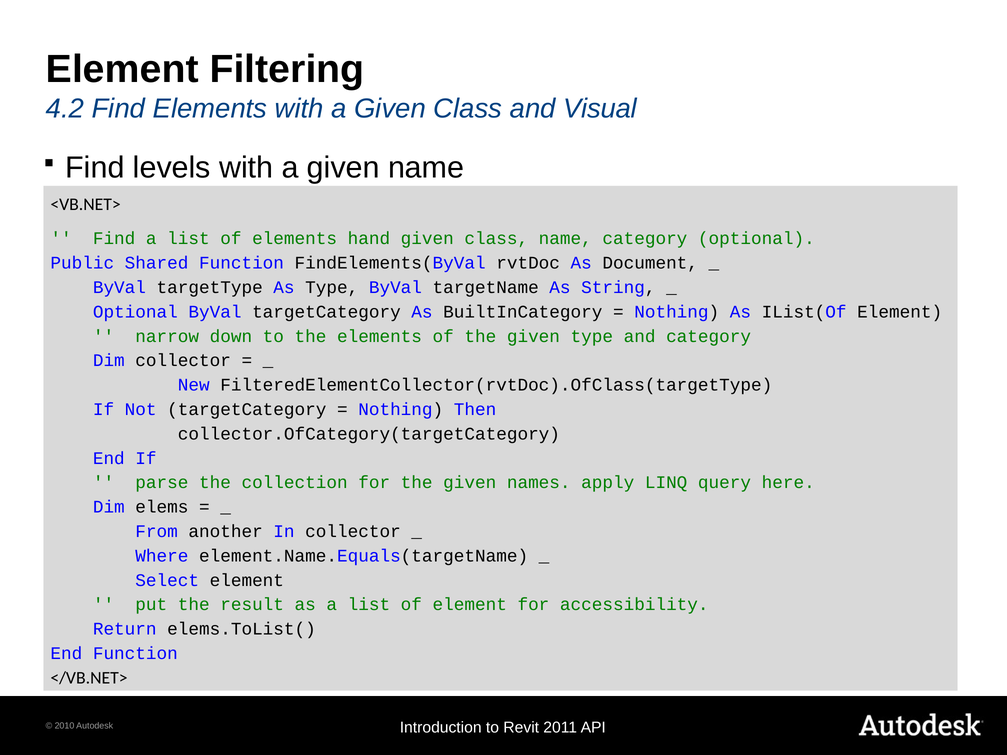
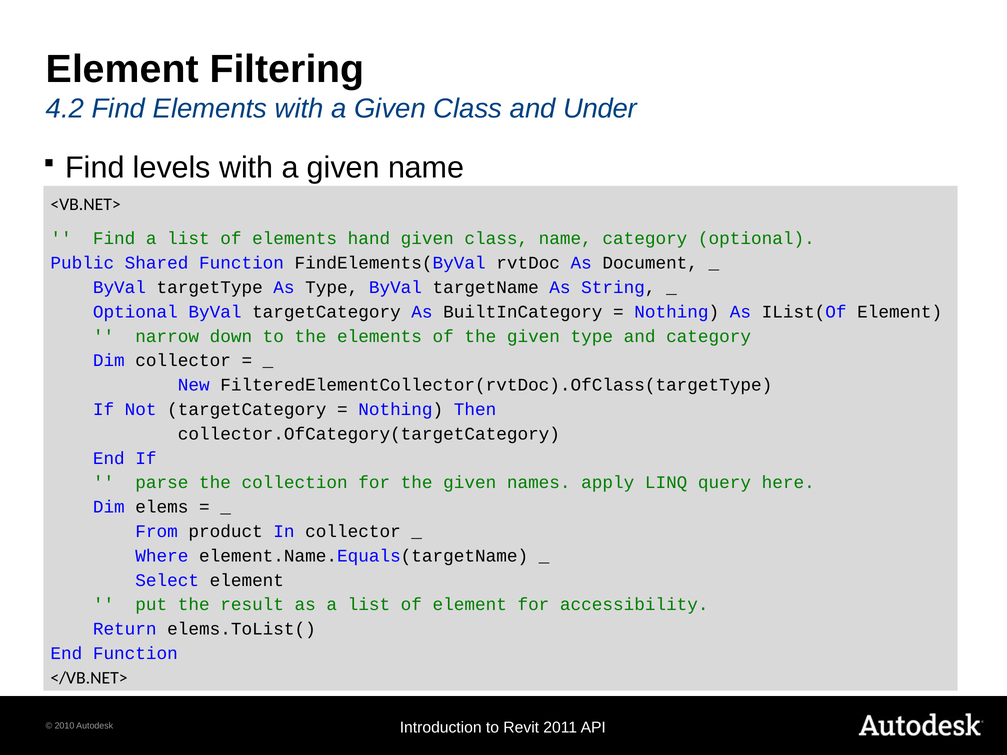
Visual: Visual -> Under (600, 109)
another: another -> product (226, 532)
